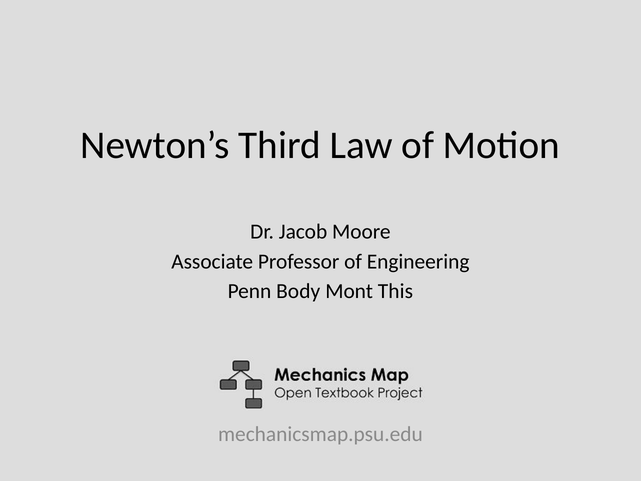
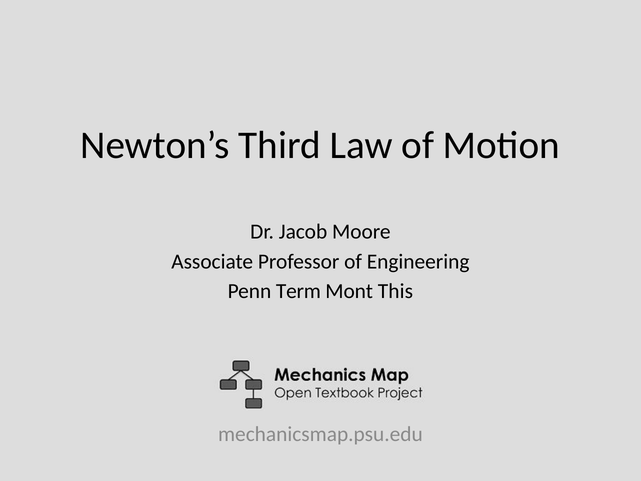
Body: Body -> Term (298, 291)
